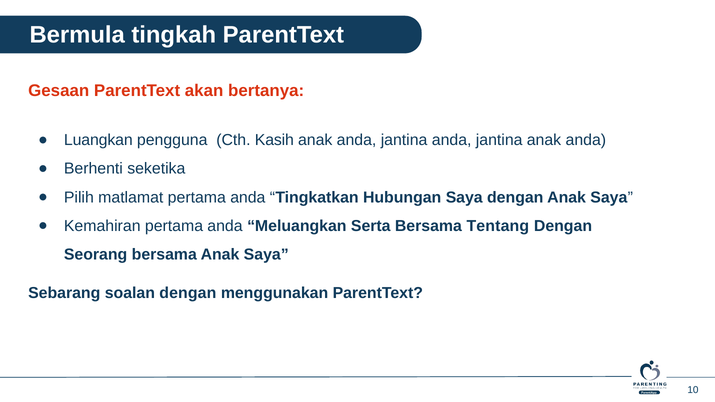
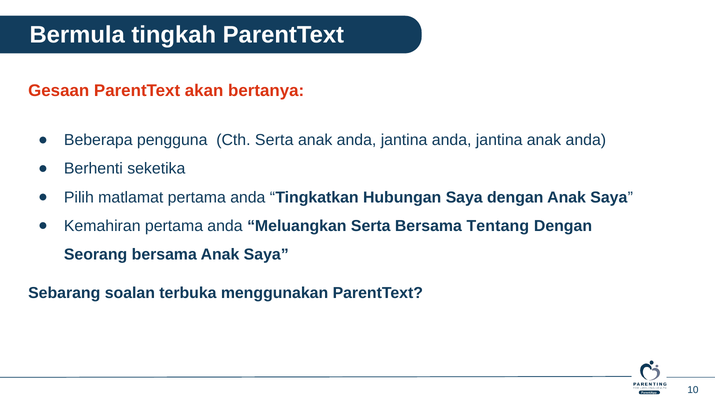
Luangkan: Luangkan -> Beberapa (98, 140)
Cth Kasih: Kasih -> Serta (274, 140)
soalan dengan: dengan -> terbuka (188, 293)
